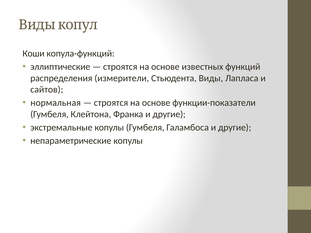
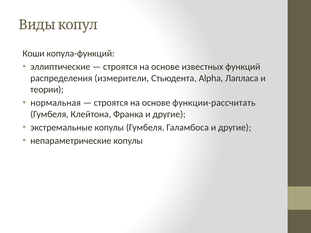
Виды: Виды -> Alpha (211, 78)
сайтов: сайтов -> теории (47, 90)
функции-показатели: функции-показатели -> функции-рассчитать (214, 103)
